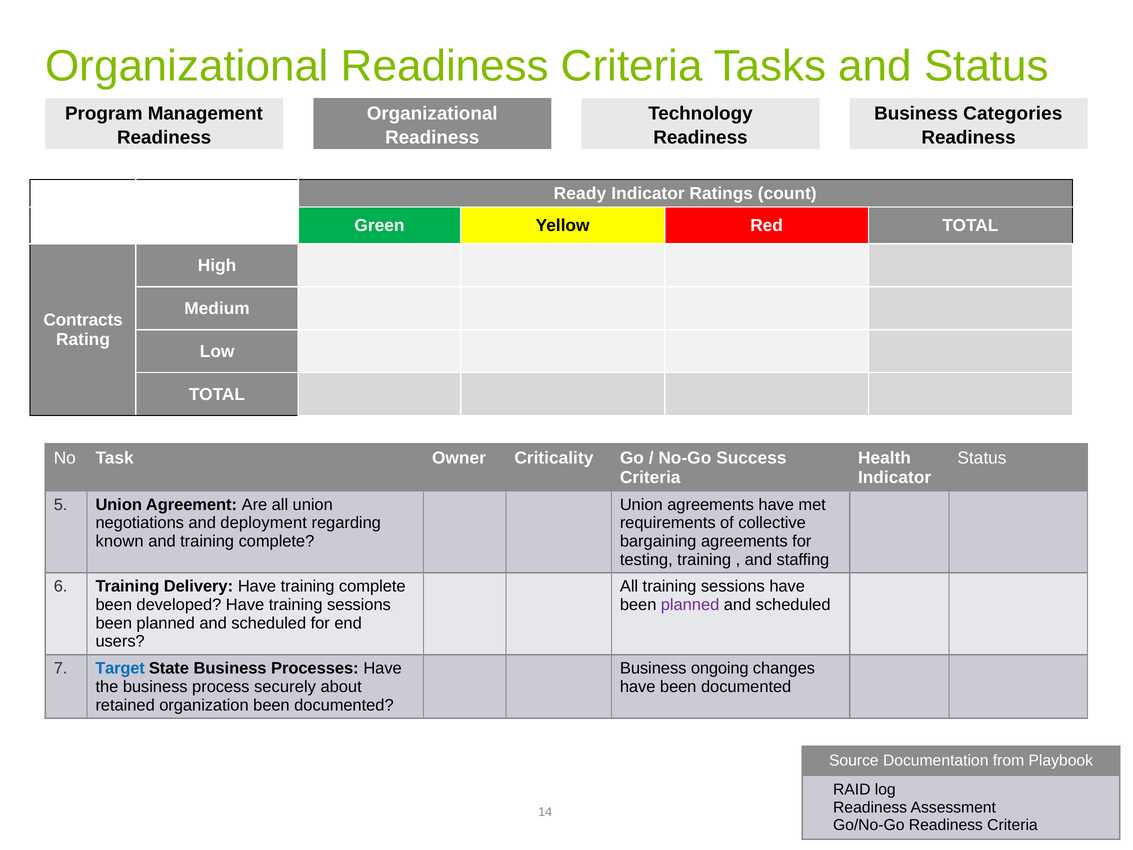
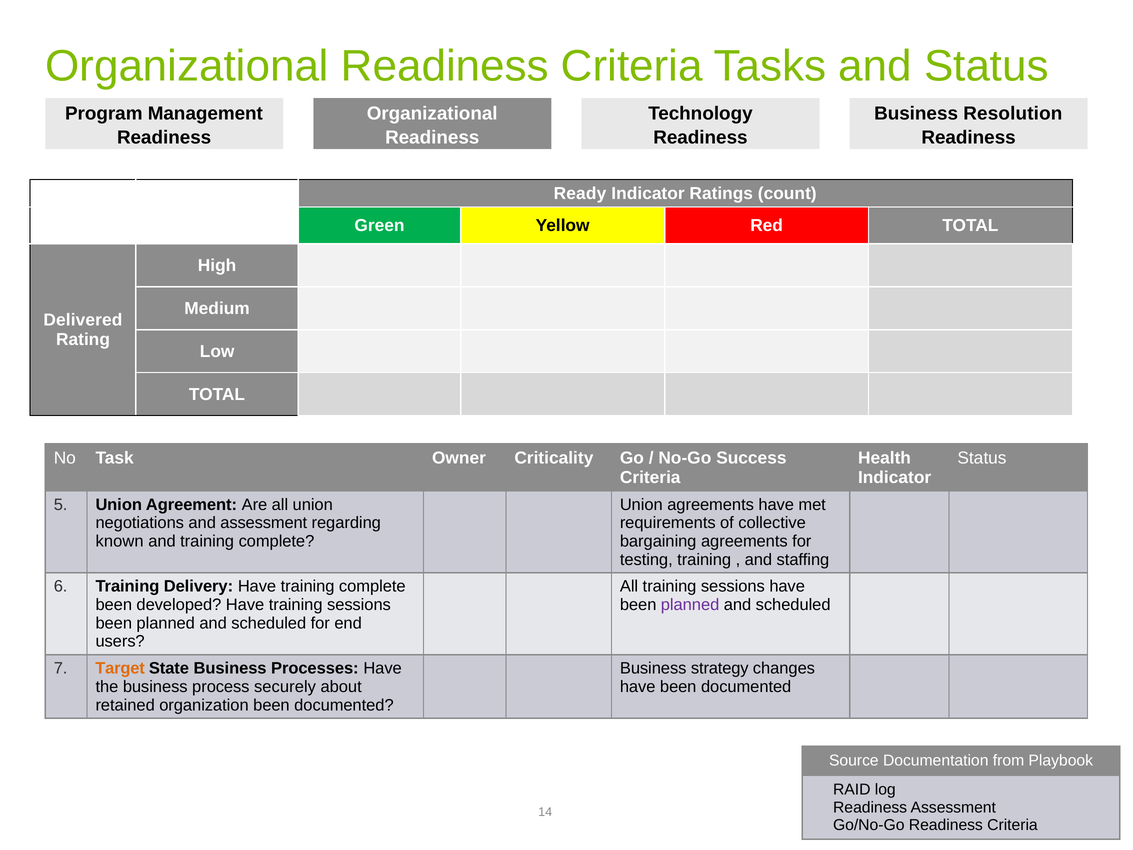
Categories: Categories -> Resolution (1013, 114)
Contracts: Contracts -> Delivered (83, 320)
and deployment: deployment -> assessment (264, 523)
Target colour: blue -> orange (120, 668)
ongoing: ongoing -> strategy (720, 668)
